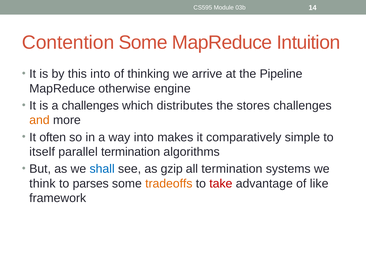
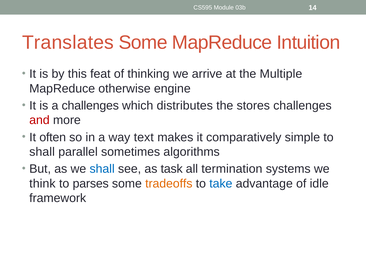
Contention: Contention -> Translates (68, 43)
this into: into -> feat (100, 74)
Pipeline: Pipeline -> Multiple (281, 74)
and colour: orange -> red (39, 120)
way into: into -> text (144, 137)
itself: itself -> shall (42, 152)
parallel termination: termination -> sometimes (131, 152)
gzip: gzip -> task (172, 169)
take colour: red -> blue (221, 184)
like: like -> idle (319, 184)
